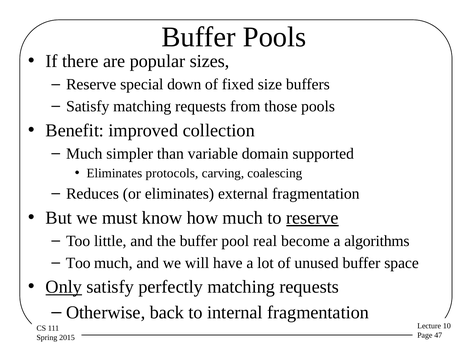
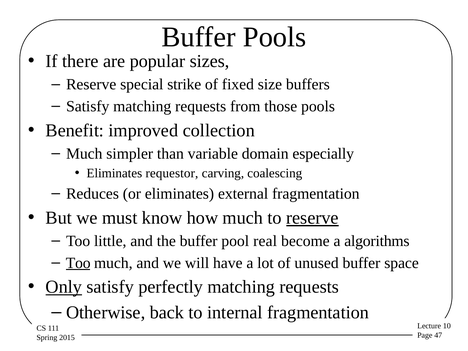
down: down -> strike (184, 84)
supported: supported -> especially (323, 154)
protocols: protocols -> requestor (172, 173)
Too underline: none -> present (78, 263)
